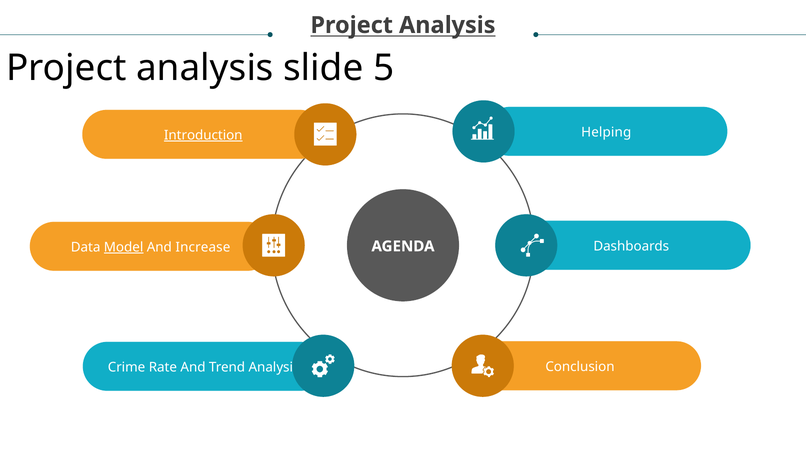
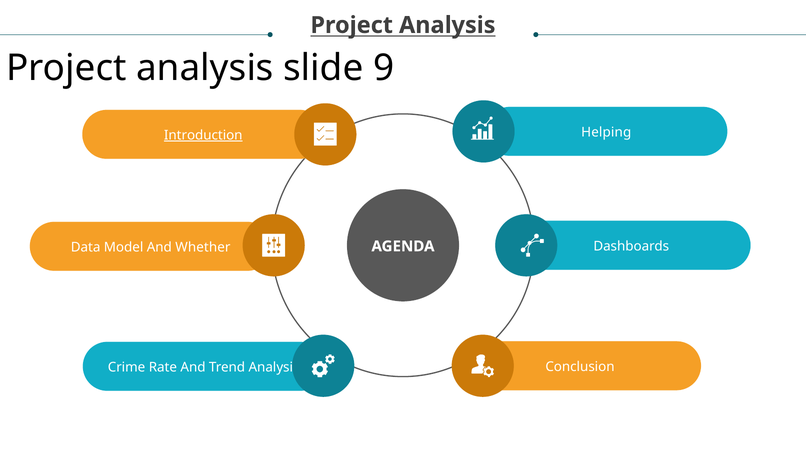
5: 5 -> 9 (384, 68)
Model underline: present -> none (124, 247)
Increase: Increase -> Whether (203, 247)
